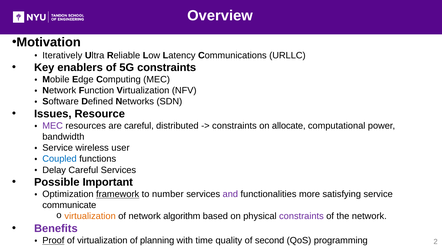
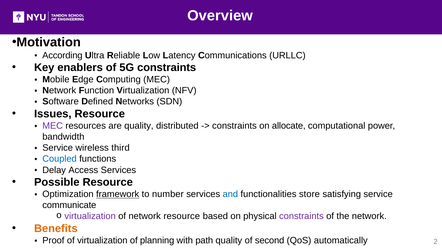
Iteratively: Iteratively -> According (62, 55)
are careful: careful -> quality (139, 126)
user: user -> third (121, 148)
Delay Careful: Careful -> Access (83, 170)
Possible Important: Important -> Resource (108, 183)
and colour: purple -> blue (230, 195)
more: more -> store (309, 195)
virtualization colour: orange -> purple (90, 217)
network algorithm: algorithm -> resource (182, 217)
Benefits colour: purple -> orange (56, 229)
Proof underline: present -> none (53, 241)
time: time -> path (204, 241)
programming: programming -> automatically (341, 241)
